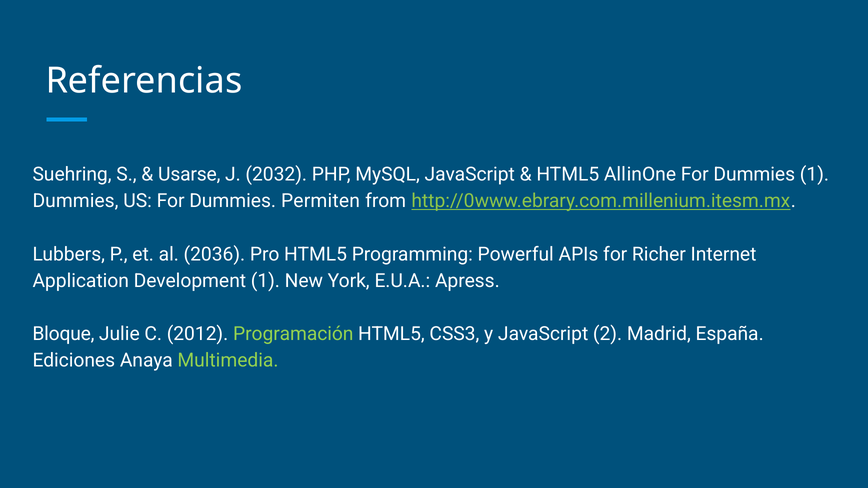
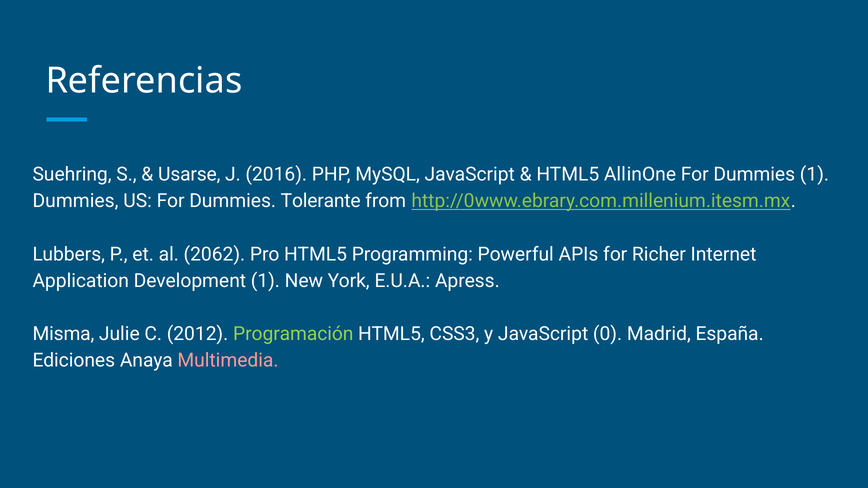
2032: 2032 -> 2016 (276, 175)
Permiten: Permiten -> Tolerante (321, 201)
2036: 2036 -> 2062 (214, 254)
Bloque: Bloque -> Misma (63, 334)
2: 2 -> 0 (608, 334)
Multimedia colour: light green -> pink (228, 361)
